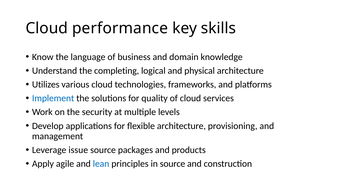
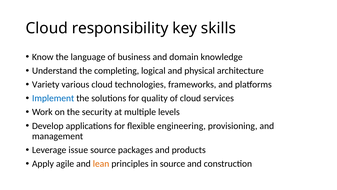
performance: performance -> responsibility (120, 28)
Utilizes: Utilizes -> Variety (46, 84)
flexible architecture: architecture -> engineering (181, 126)
lean colour: blue -> orange (101, 163)
